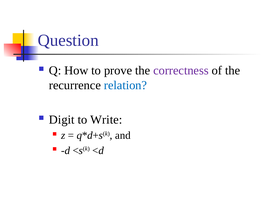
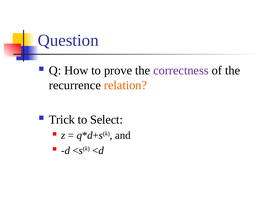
relation colour: blue -> orange (125, 86)
Digit: Digit -> Trick (62, 120)
Write: Write -> Select (106, 120)
